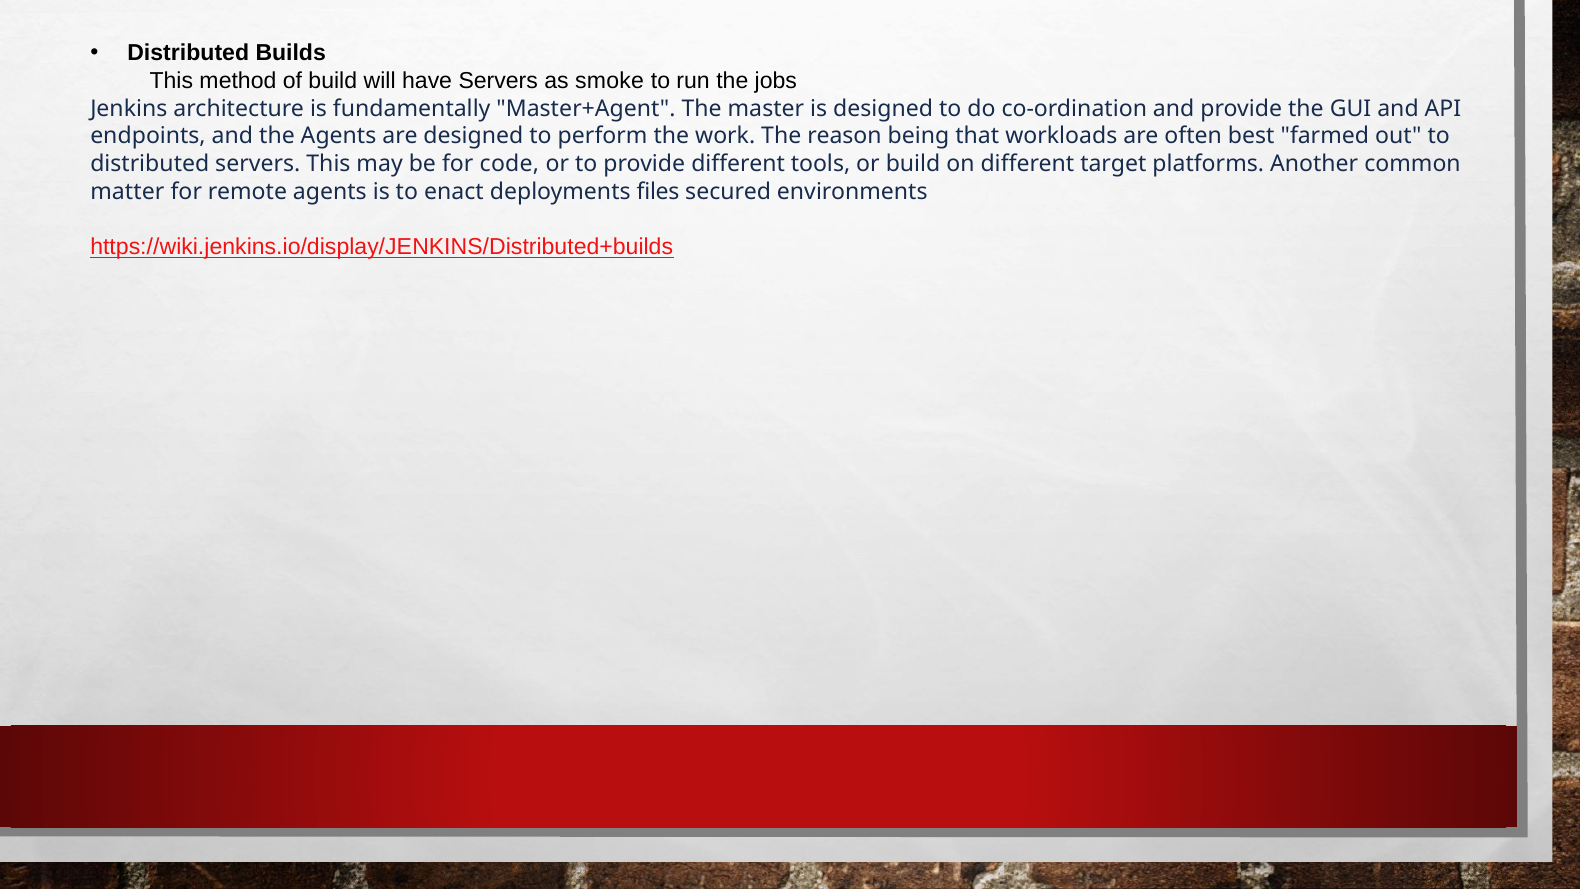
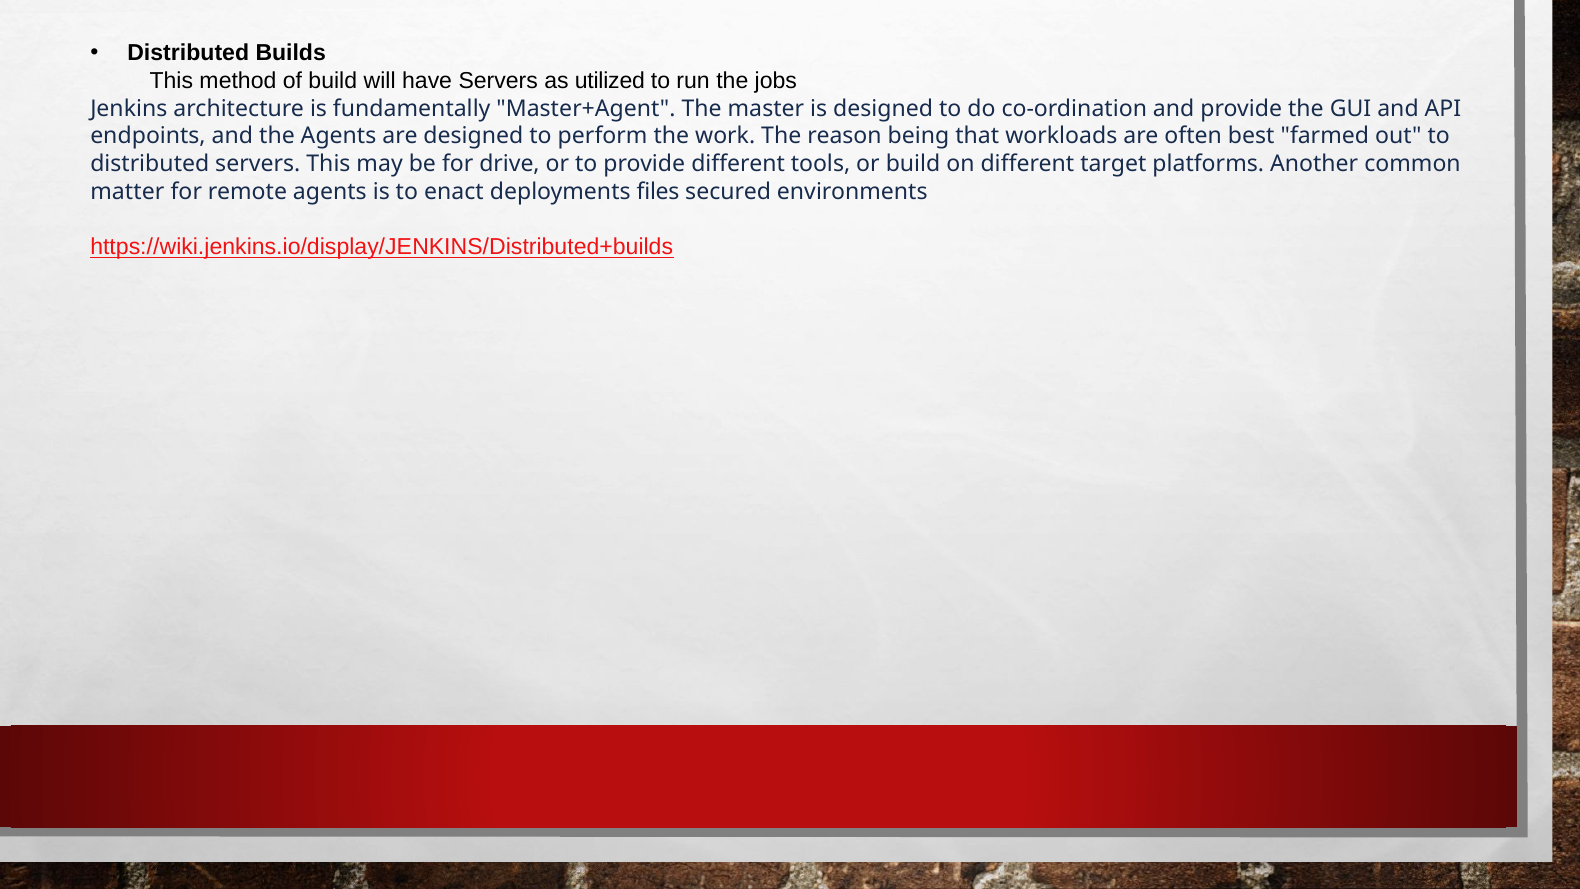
smoke: smoke -> utilized (610, 81)
code: code -> drive (510, 164)
